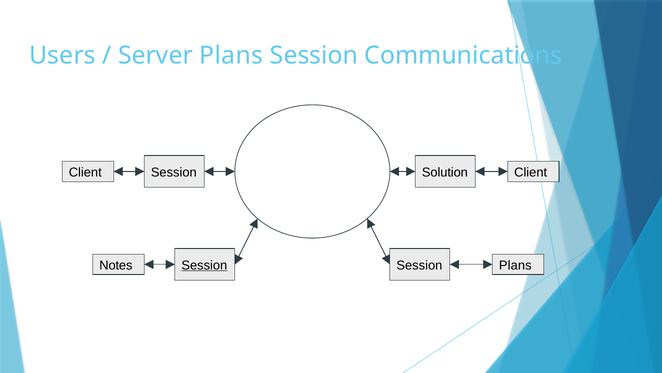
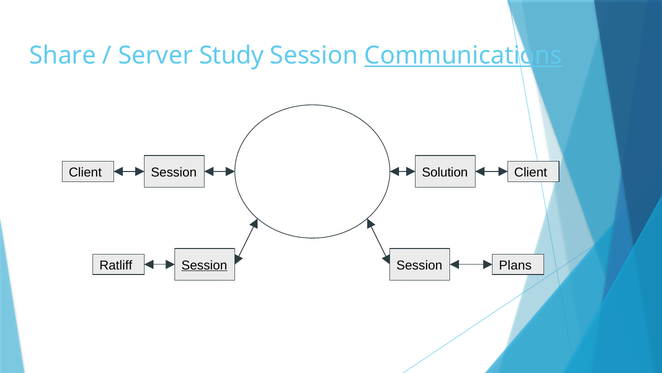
Users: Users -> Share (63, 55)
Server Plans: Plans -> Study (231, 55)
Communications underline: none -> present (463, 55)
Notes: Notes -> Ratliff (116, 265)
